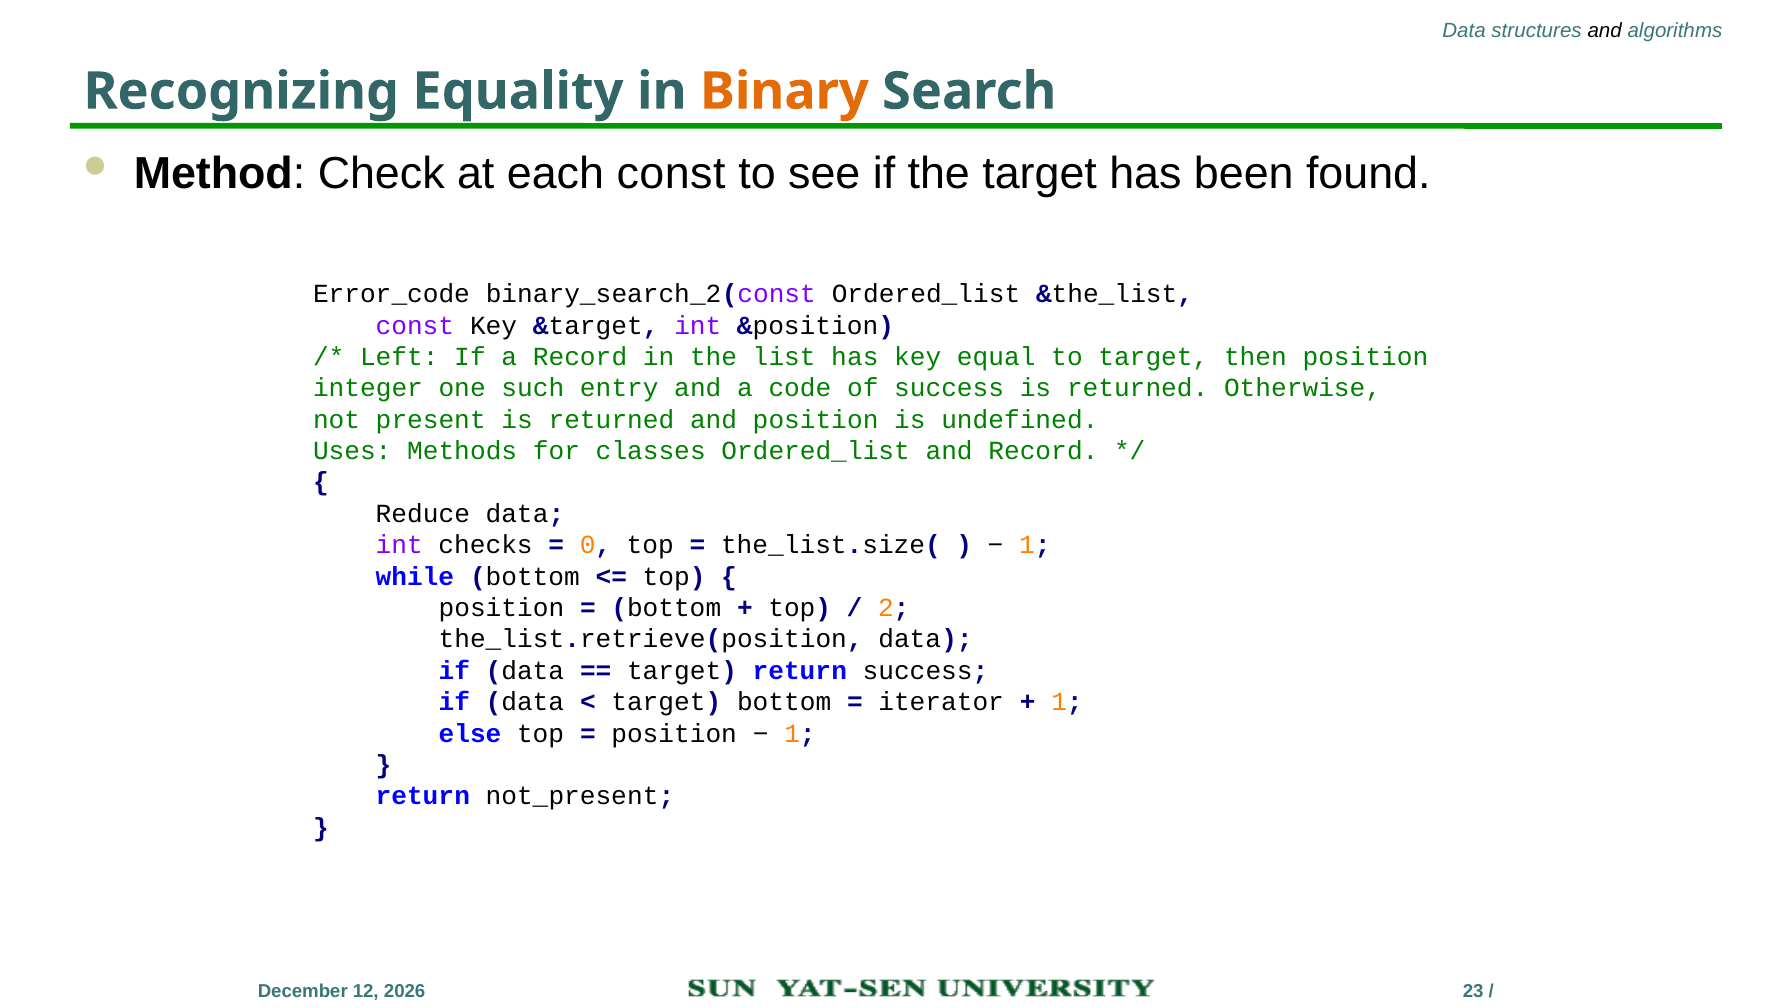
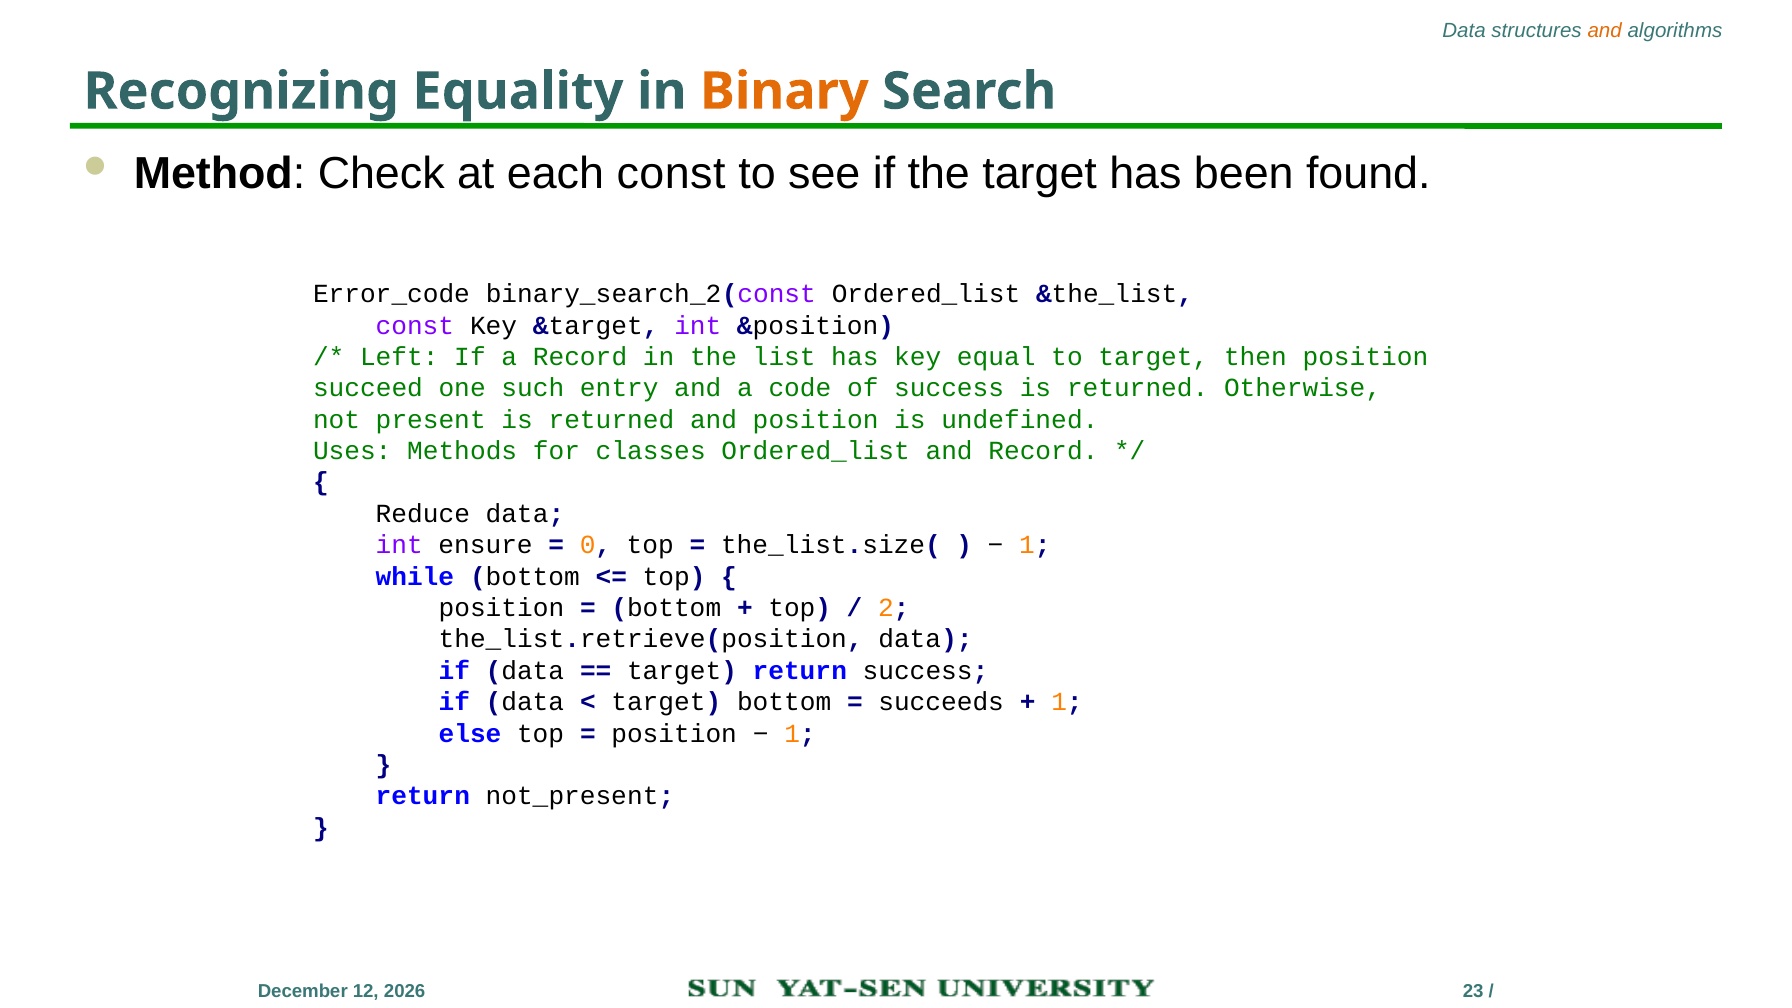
and colour: black -> orange (1605, 31)
integer: integer -> succeed (368, 388)
checks: checks -> ensure (486, 545)
iterator: iterator -> succeeds (941, 702)
